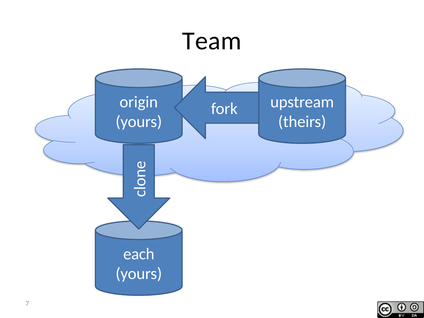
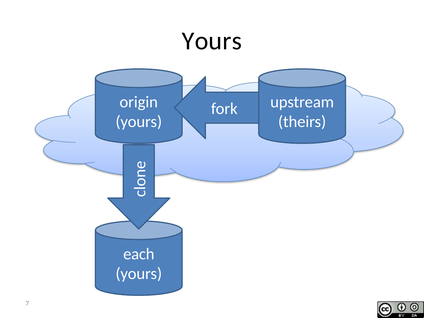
Team: Team -> Yours (212, 41)
